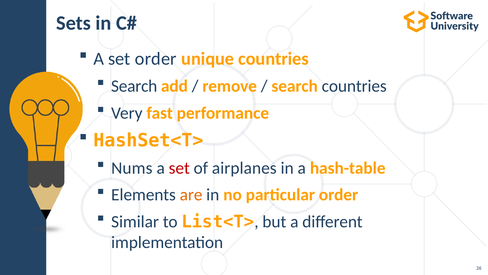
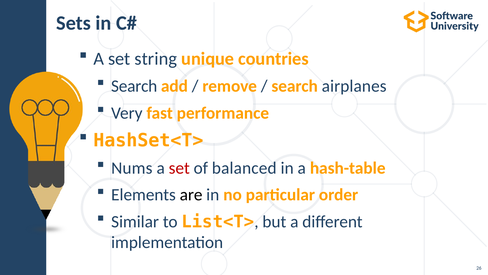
set order: order -> string (156, 59)
search countries: countries -> airplanes (354, 86)
airplanes: airplanes -> balanced (244, 168)
are colour: orange -> black (191, 195)
